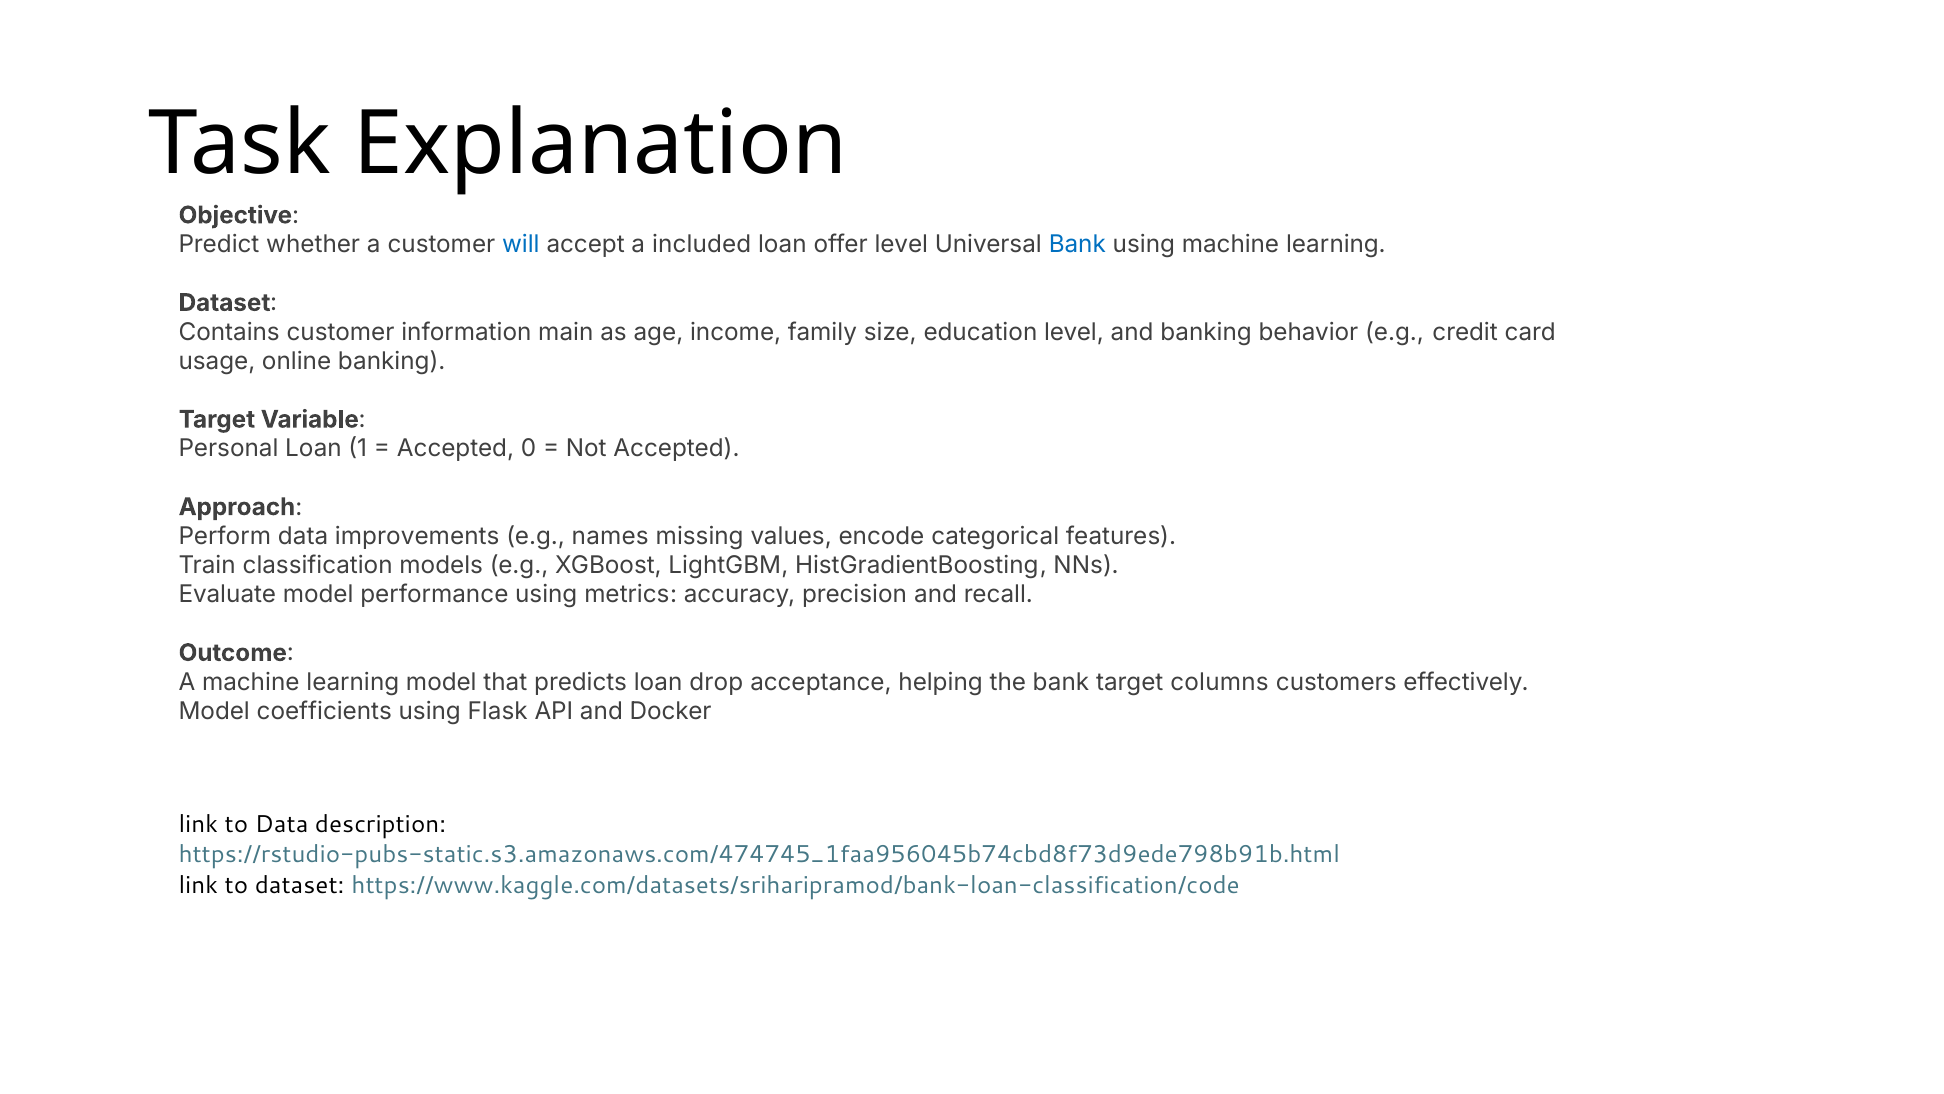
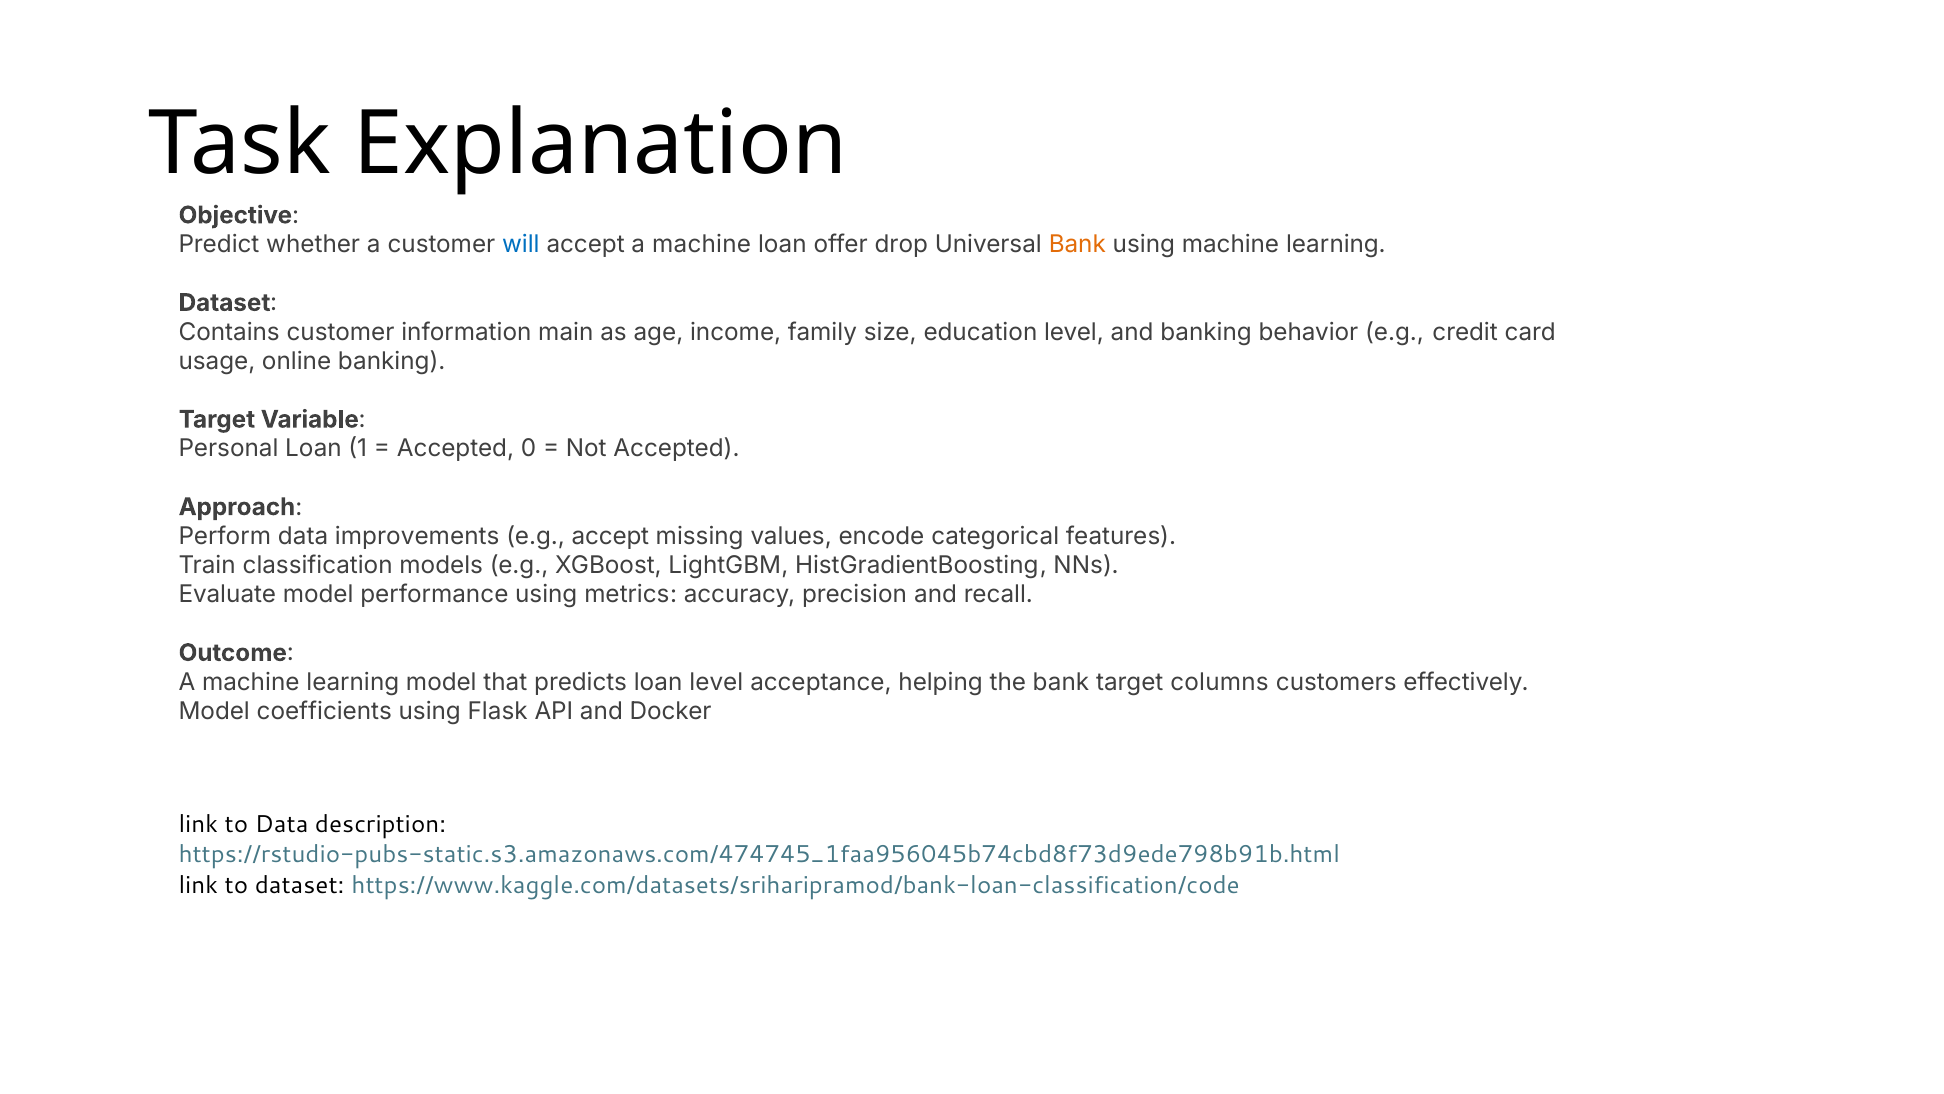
accept a included: included -> machine (702, 244)
offer level: level -> drop (901, 244)
Bank colour: blue -> orange (1077, 244)
e.g names: names -> accept (610, 536)
loan drop: drop -> level (716, 682)
